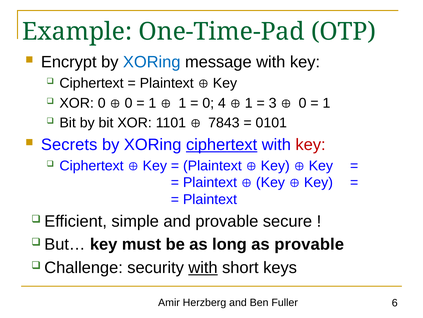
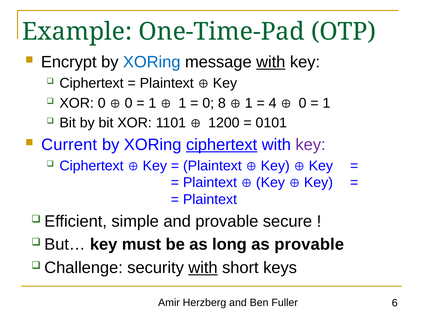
with underline: none -> present (271, 62)
4: 4 -> 8 (222, 103)
3: 3 -> 4 (273, 103)
7843: 7843 -> 1200 (224, 123)
Secrets: Secrets -> Current (69, 144)
key colour: red -> purple (311, 144)
